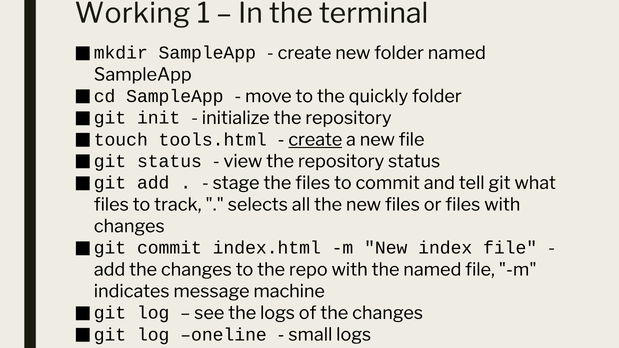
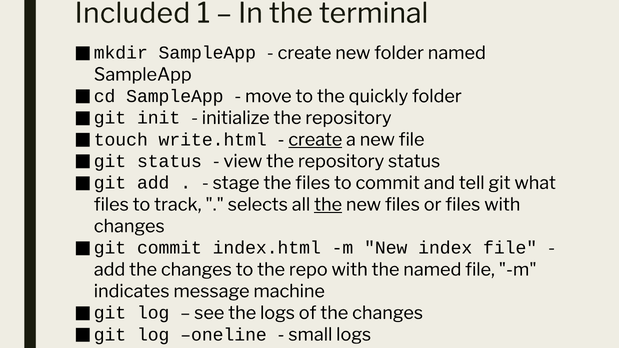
Working: Working -> Included (132, 13)
tools.html: tools.html -> write.html (213, 140)
the underline: none -> present (328, 205)
